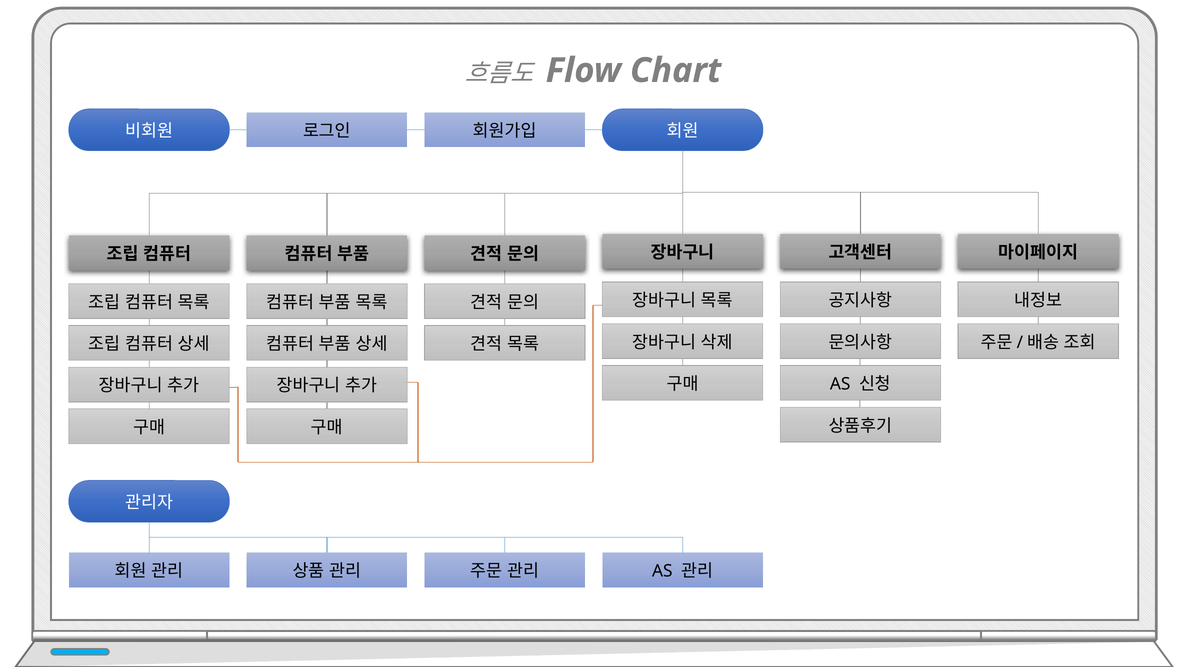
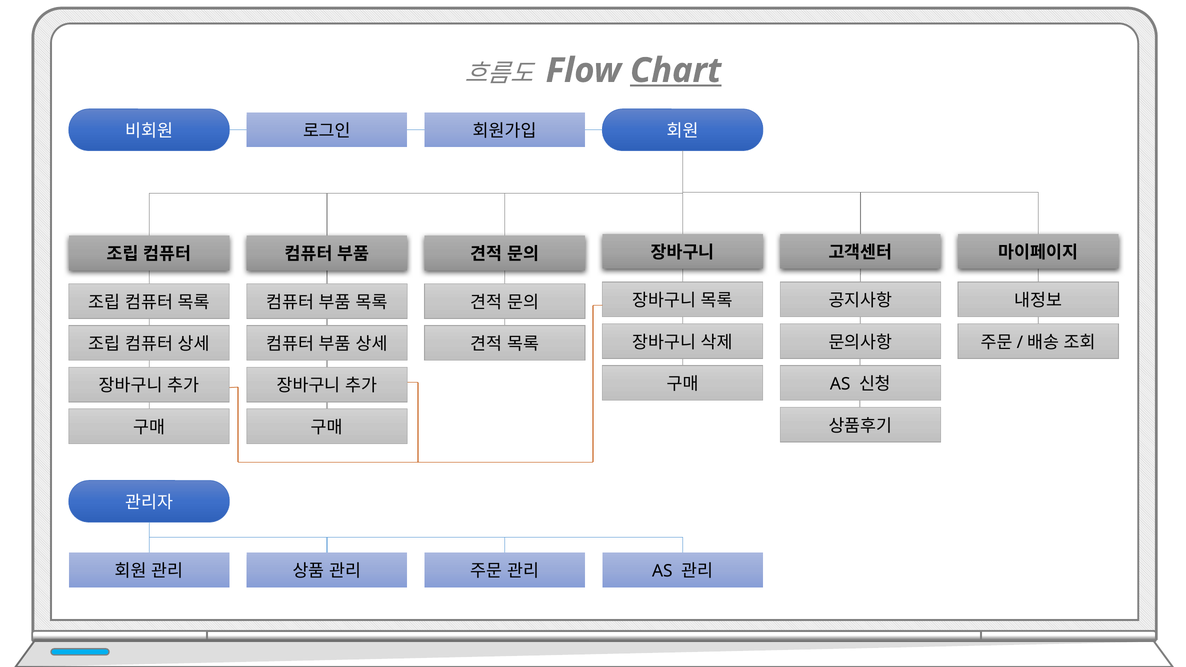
Chart underline: none -> present (676, 71)
